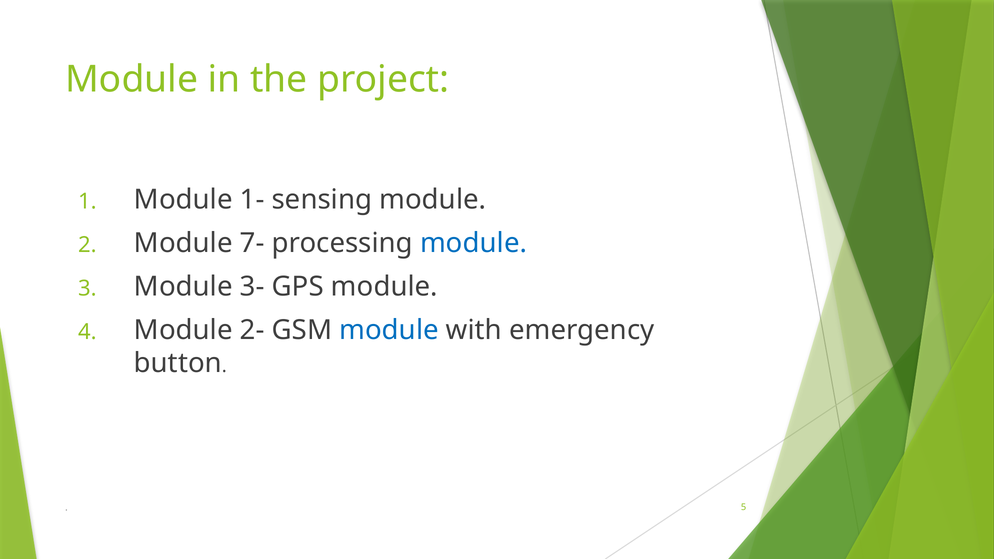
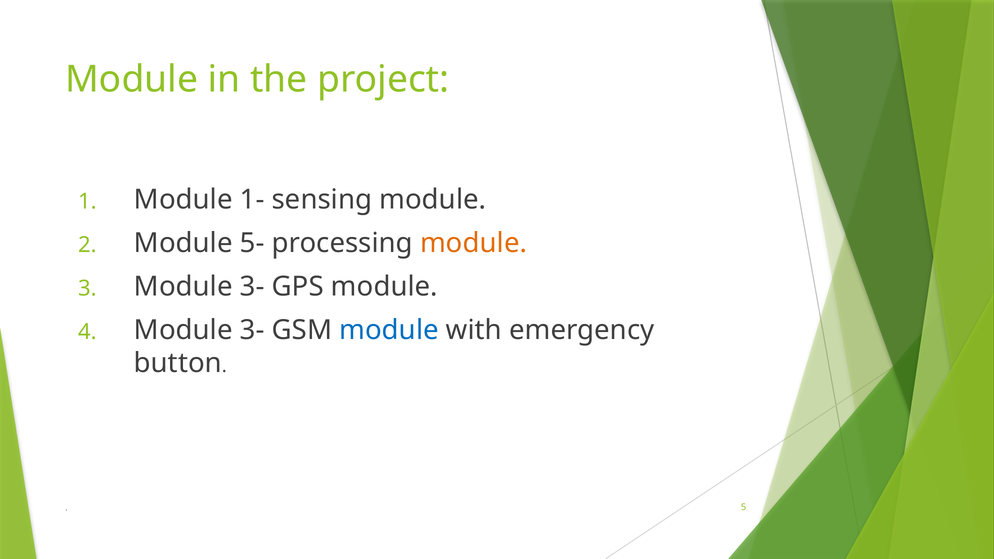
7-: 7- -> 5- (252, 243)
module colour: blue -> orange (474, 243)
2-: 2- -> 3- (252, 330)
